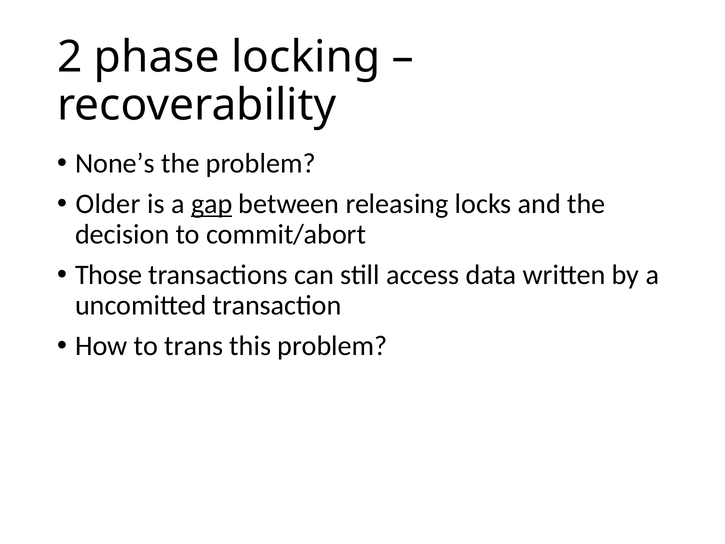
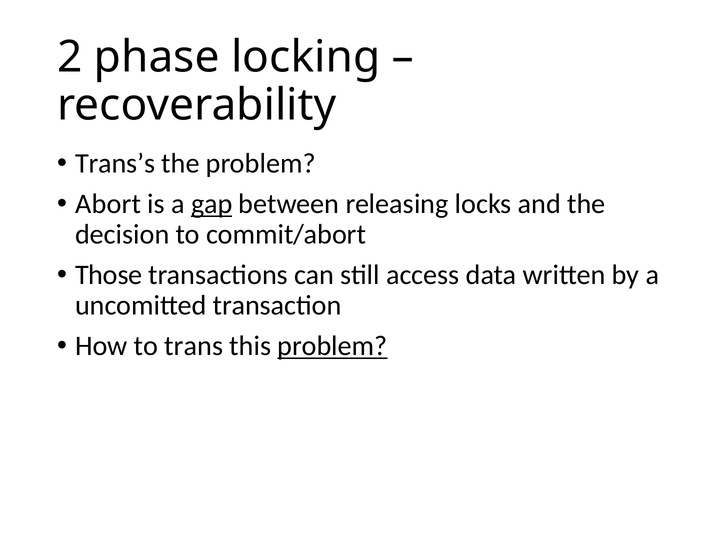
None’s: None’s -> Trans’s (115, 163)
Older: Older -> Abort (108, 204)
problem underline: none -> present (332, 346)
